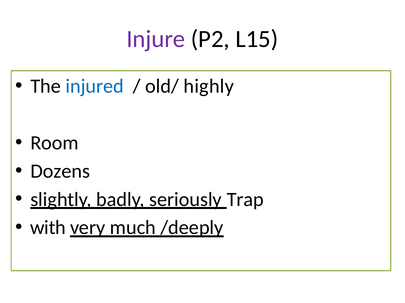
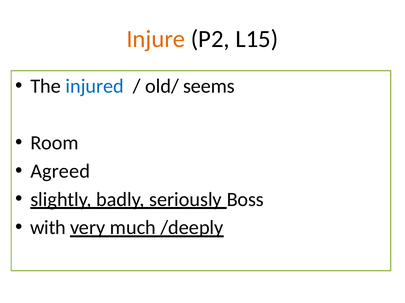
Injure colour: purple -> orange (156, 39)
highly: highly -> seems (209, 86)
Dozens: Dozens -> Agreed (60, 172)
Trap: Trap -> Boss (245, 200)
